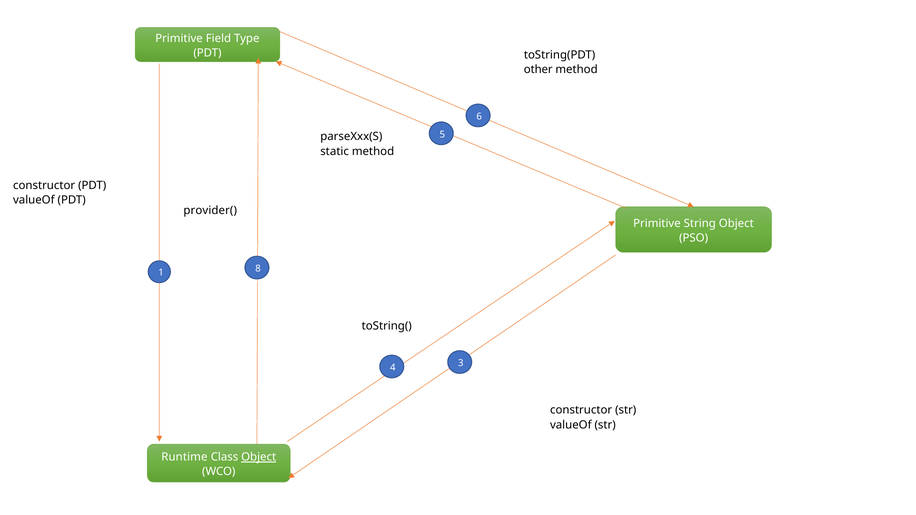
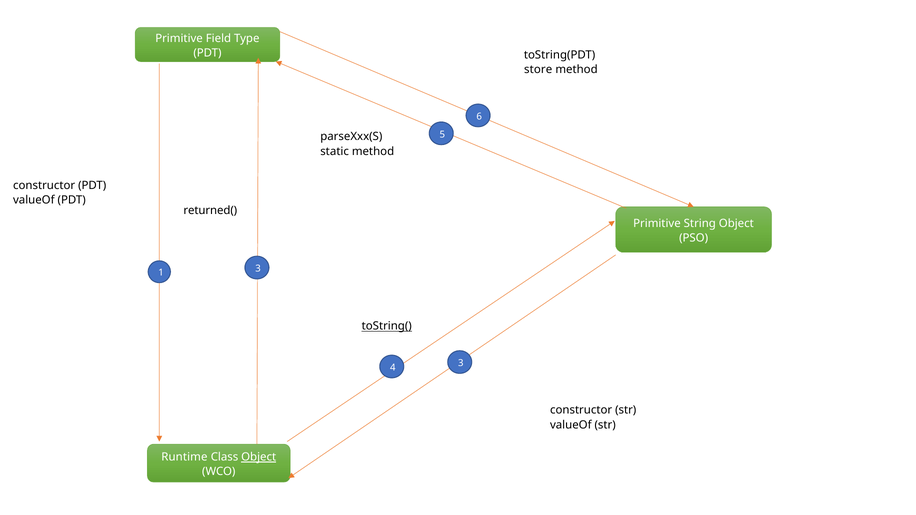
other: other -> store (538, 69)
provider(: provider( -> returned( (210, 211)
1 8: 8 -> 3 (258, 269)
toString( underline: none -> present (387, 326)
